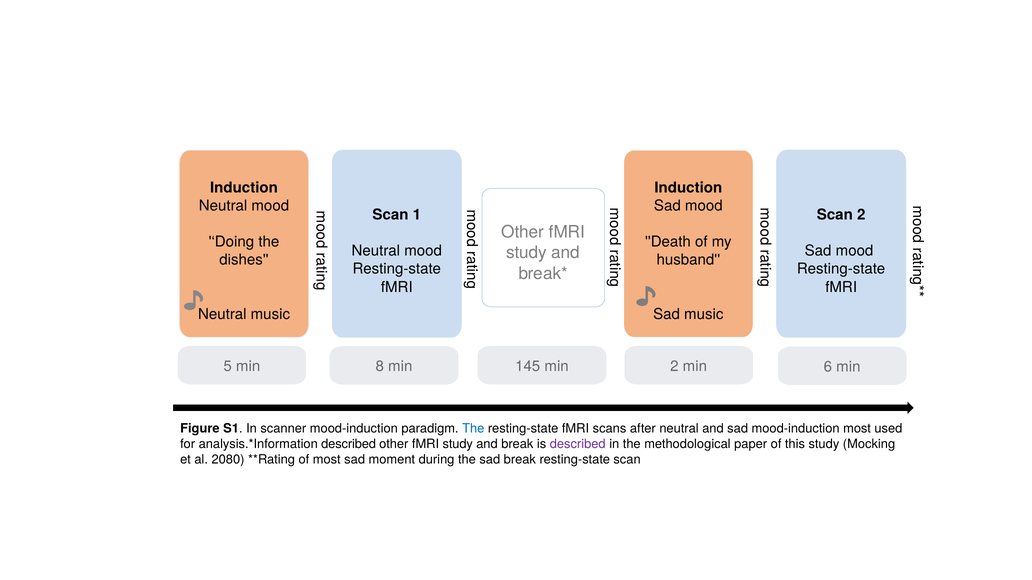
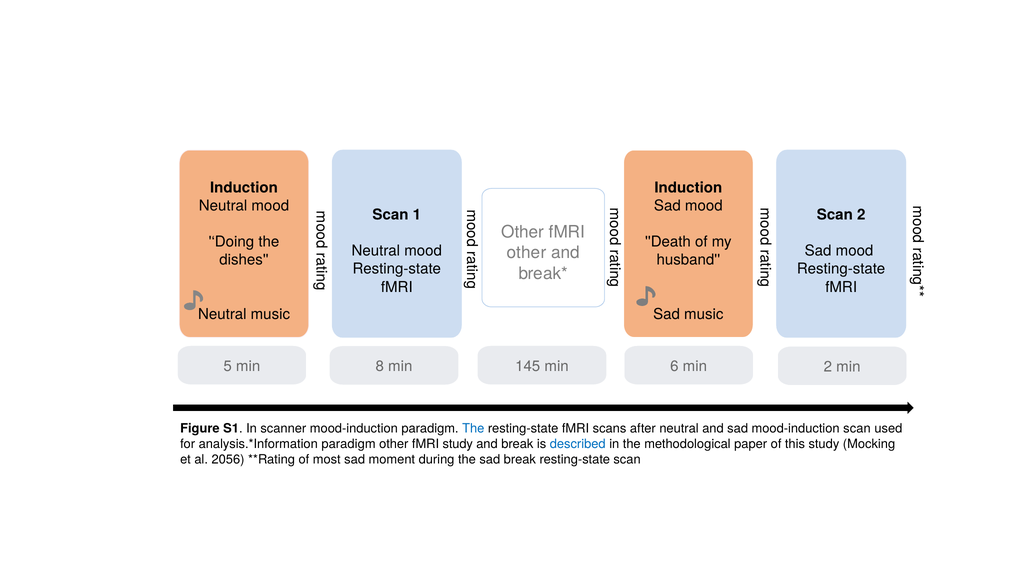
study: study -> other (526, 253)
min 2: 2 -> 6 (674, 366)
min 6: 6 -> 2 (828, 367)
mood-induction most: most -> scan (857, 429)
described: described -> paradigm (349, 444)
described colour: purple -> blue (578, 444)
2080: 2080 -> 2056 (228, 460)
